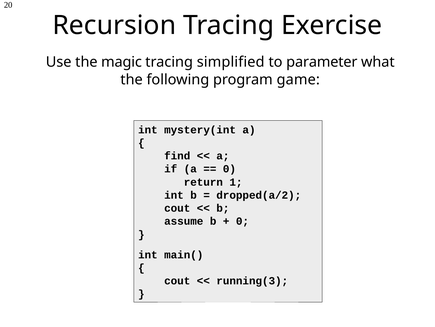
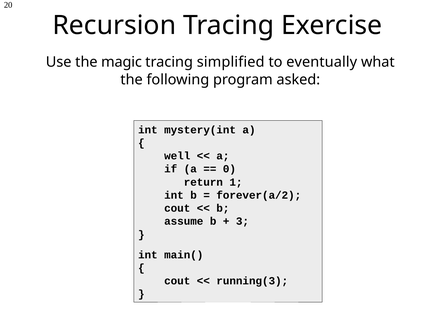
parameter: parameter -> eventually (322, 62)
game: game -> asked (298, 79)
find: find -> well (177, 156)
dropped(a/2: dropped(a/2 -> forever(a/2 (259, 195)
0: 0 -> 3 (242, 221)
